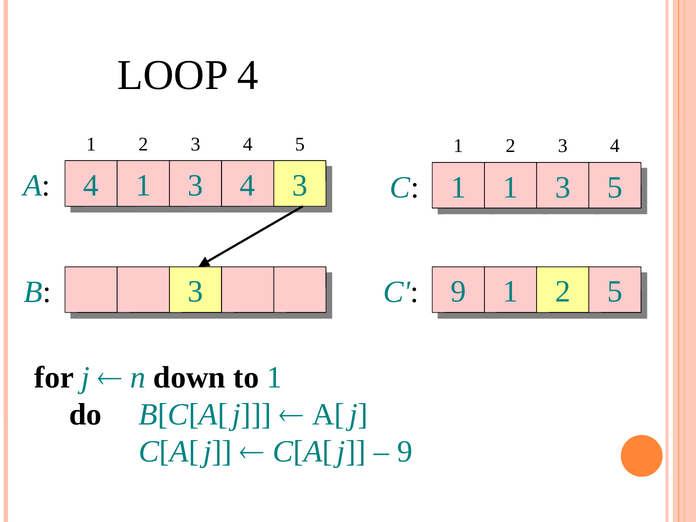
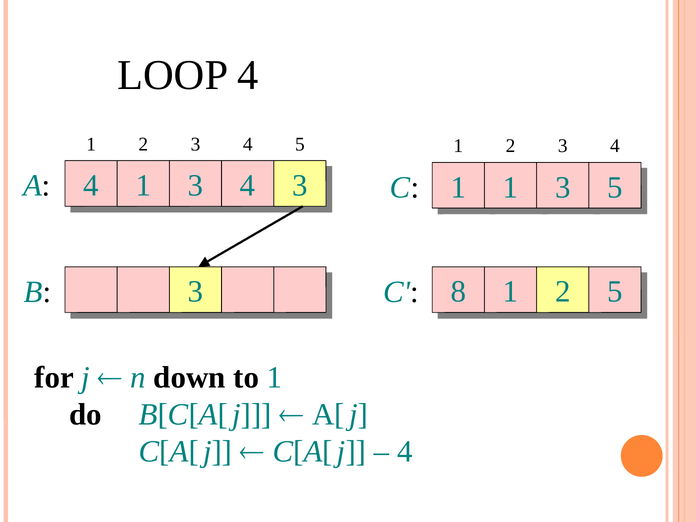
C 9: 9 -> 8 (458, 292)
9: 9 -> 4 (405, 452)
